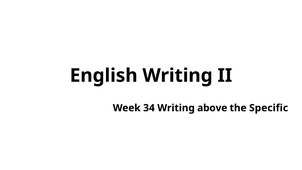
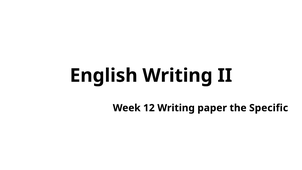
34: 34 -> 12 (149, 108)
above: above -> paper (212, 108)
